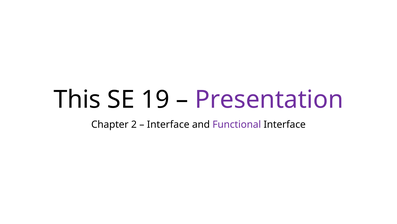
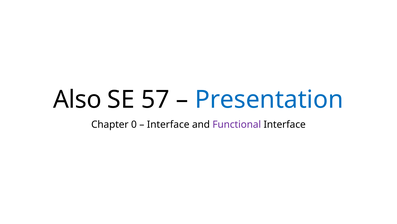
This: This -> Also (77, 99)
19: 19 -> 57 (155, 99)
Presentation colour: purple -> blue (269, 99)
2: 2 -> 0 (134, 124)
